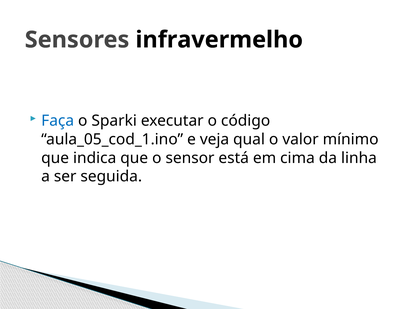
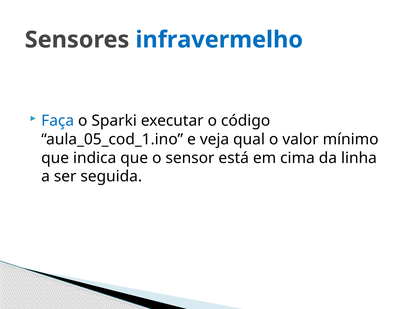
infravermelho colour: black -> blue (219, 40)
